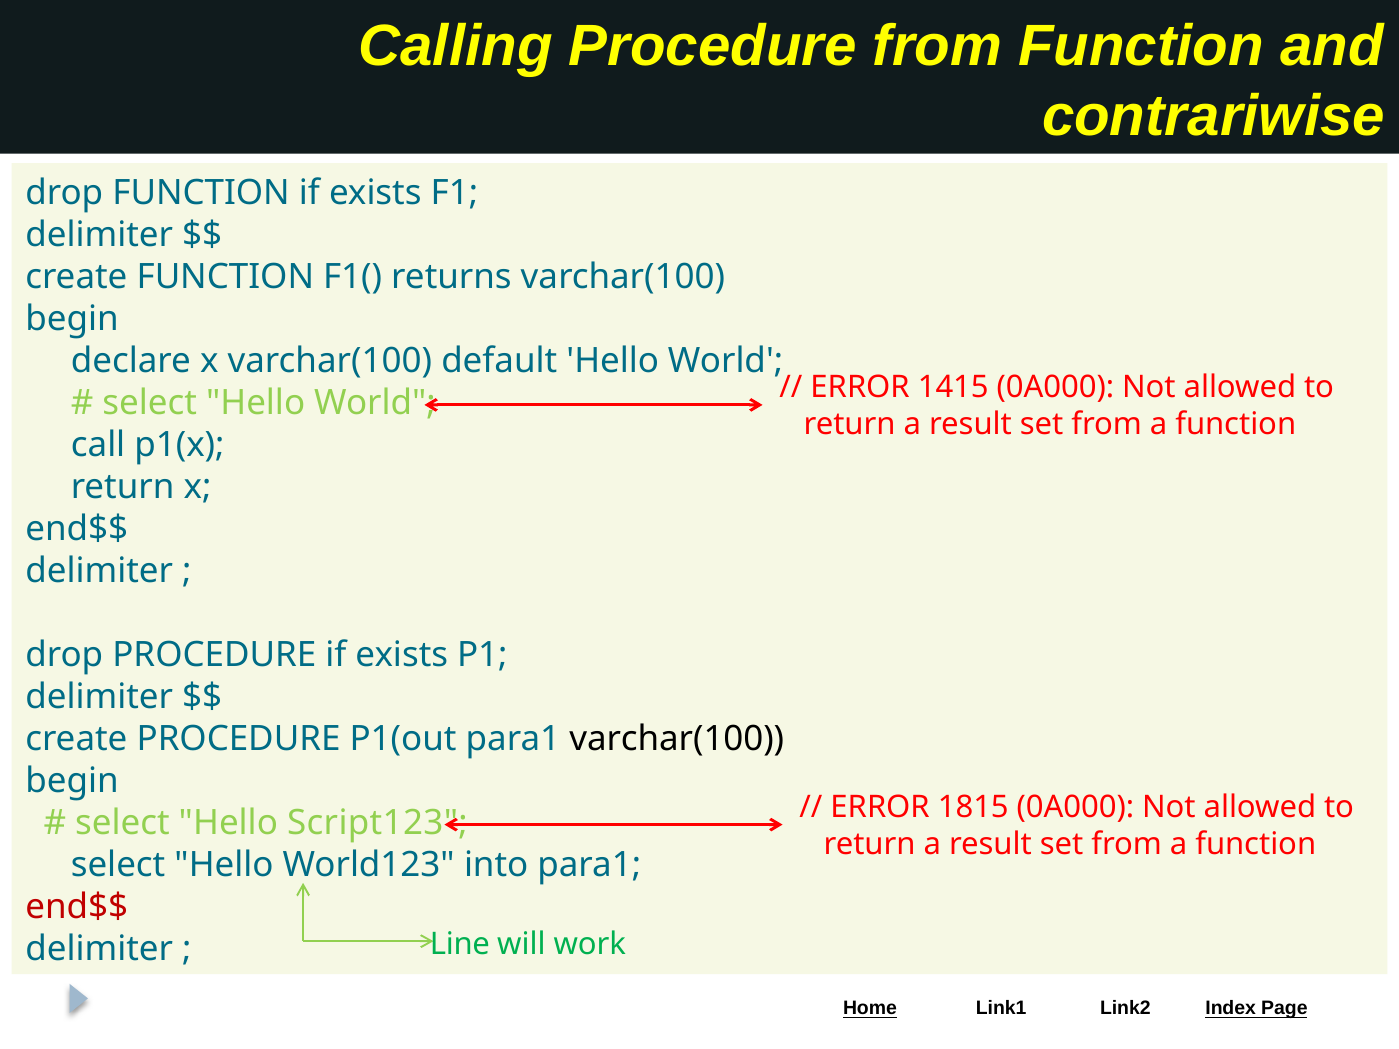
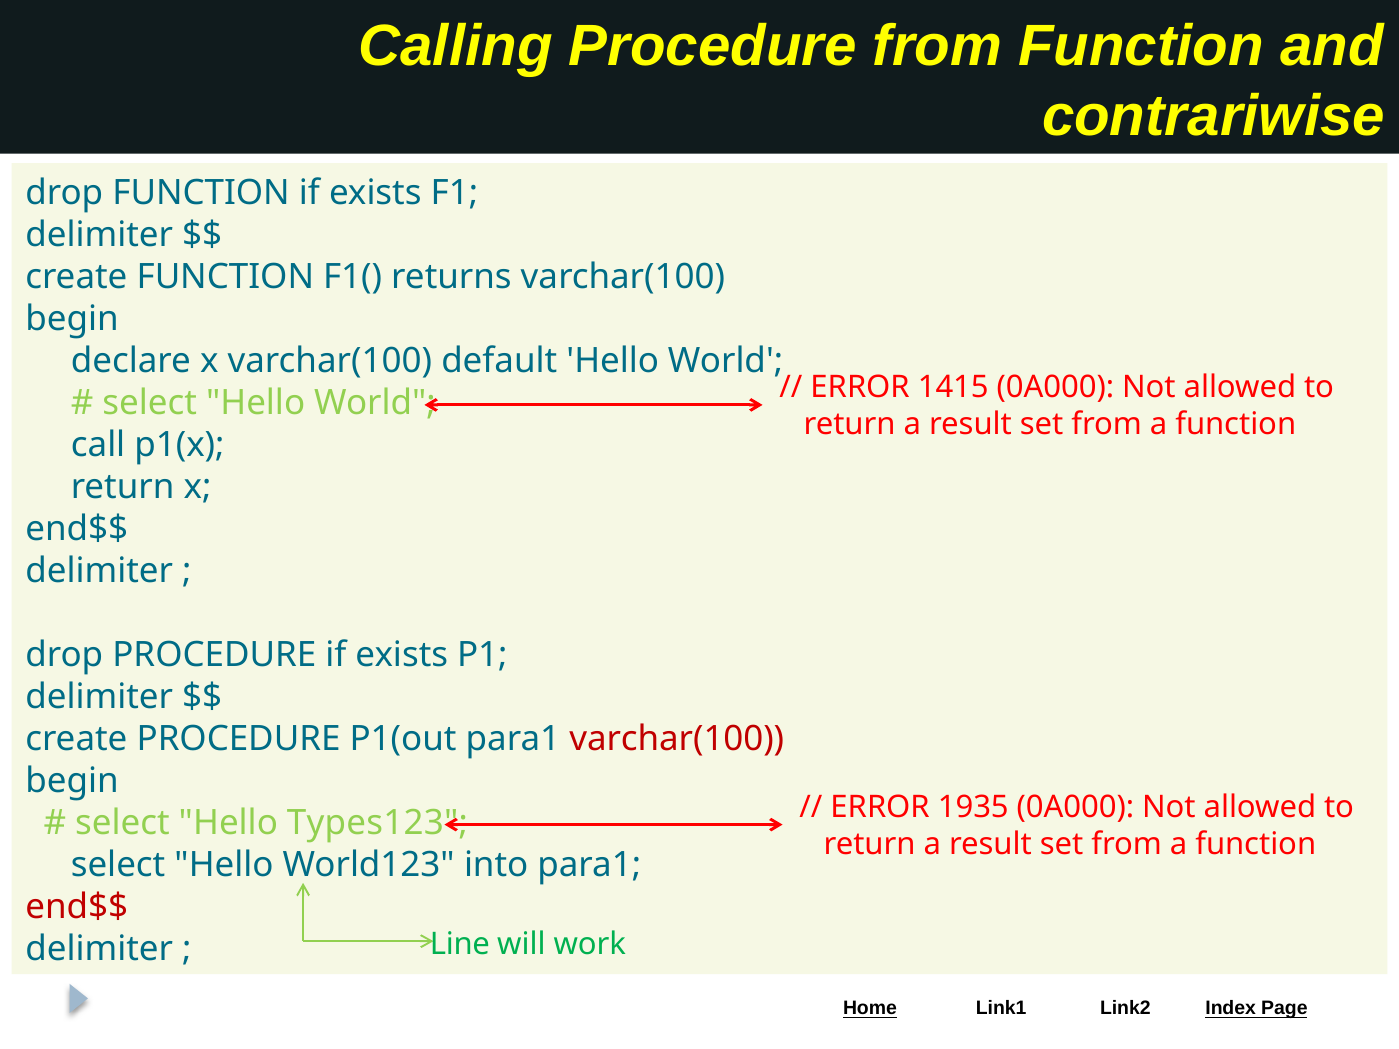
varchar(100 colour: black -> red (677, 739)
1815: 1815 -> 1935 (973, 807)
Script123: Script123 -> Types123 (377, 823)
